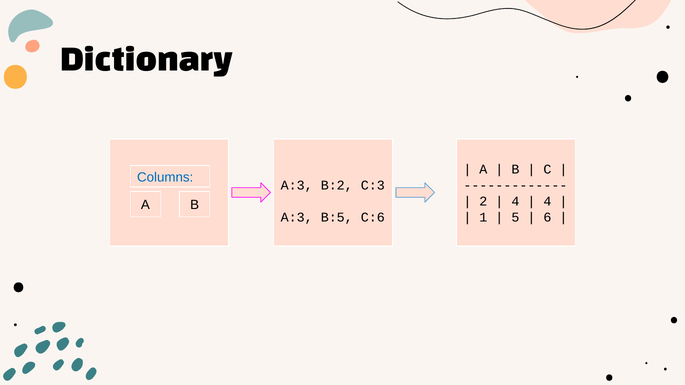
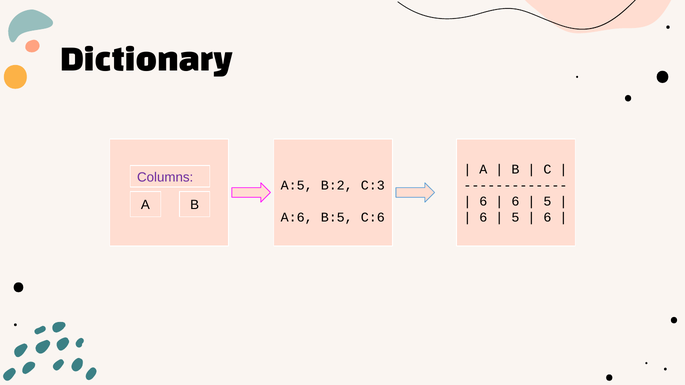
Columns colour: blue -> purple (165, 177)
A:3: A:3 -> A:5 (297, 186)
2: 2 -> 6 (483, 202)
4: 4 -> 6 (515, 202)
4: 4 -> 5 (547, 202)
A:3: A:3 -> A:6 (297, 218)
1: 1 -> 6 (483, 218)
